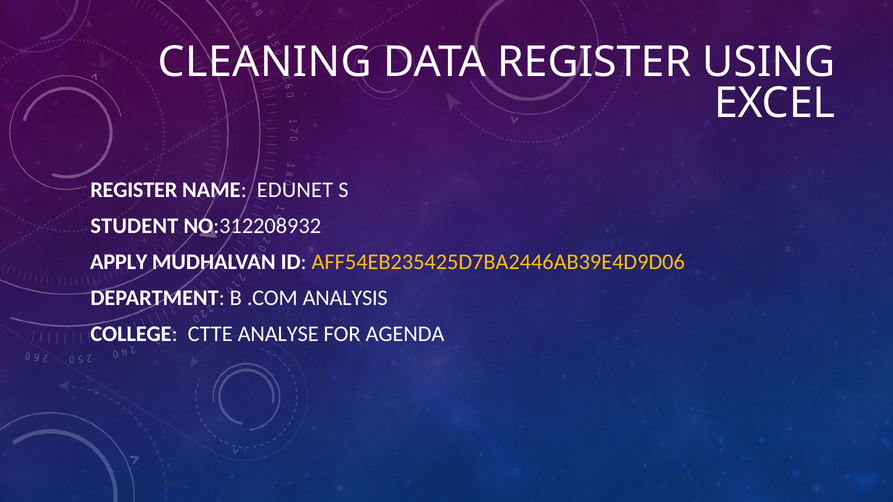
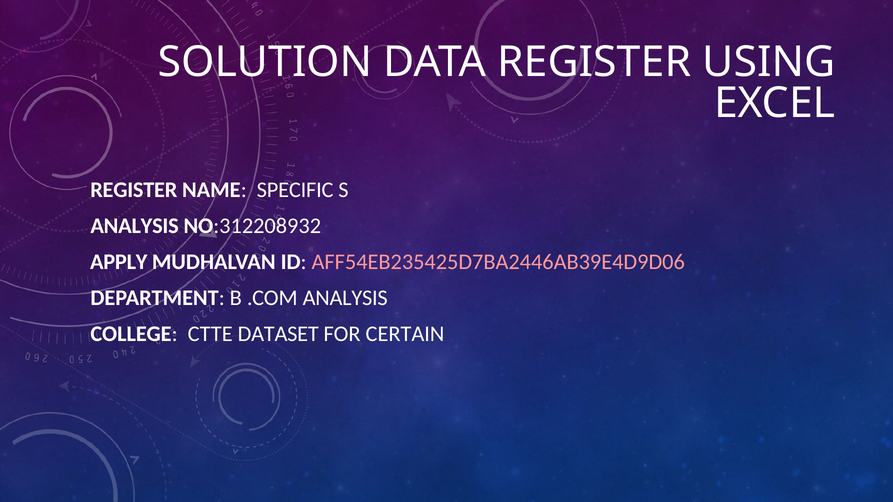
CLEANING: CLEANING -> SOLUTION (265, 62)
EDUNET: EDUNET -> SPECIFIC (295, 190)
STUDENT: STUDENT -> ANALYSIS (135, 226)
AFF54EB235425D7BA2446AB39E4D9D06 colour: yellow -> pink (498, 262)
ANALYSE: ANALYSE -> DATASET (278, 334)
AGENDA: AGENDA -> CERTAIN (405, 334)
